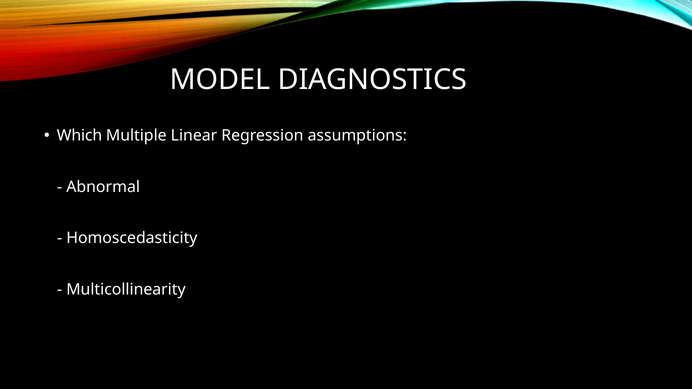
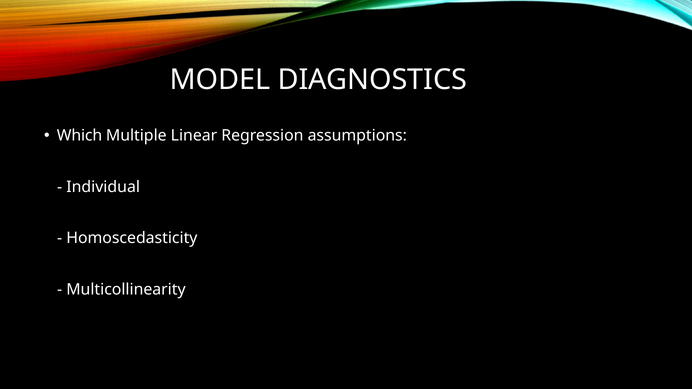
Abnormal: Abnormal -> Individual (103, 187)
